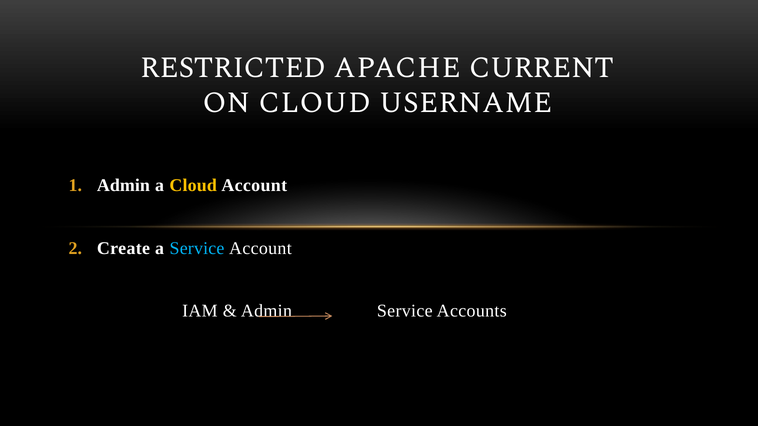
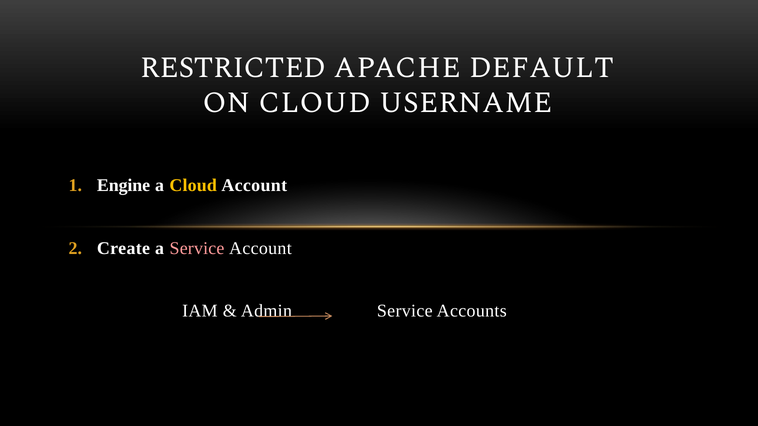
CURRENT: CURRENT -> DEFAULT (541, 67)
Admin: Admin -> Engine (124, 186)
Service colour: light blue -> pink (197, 248)
